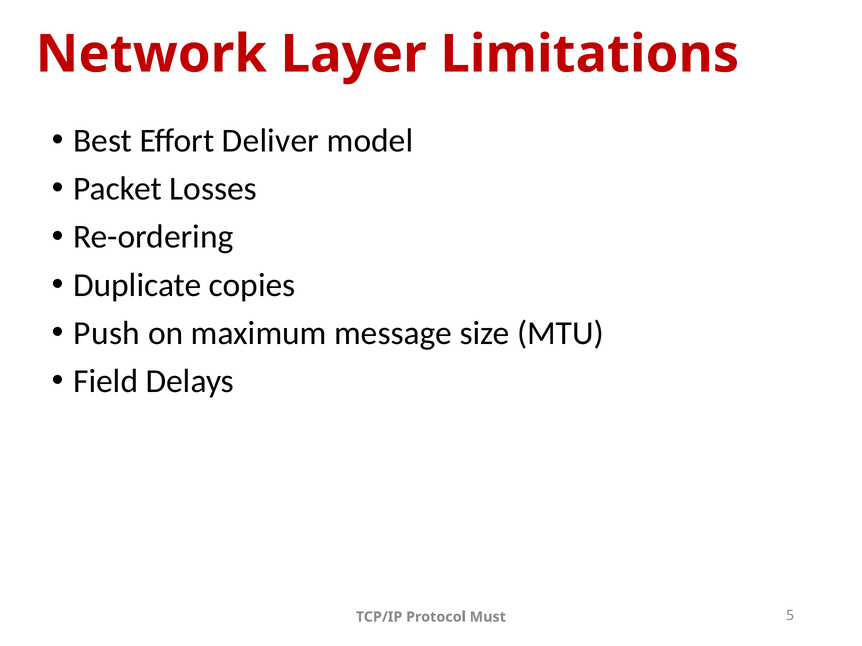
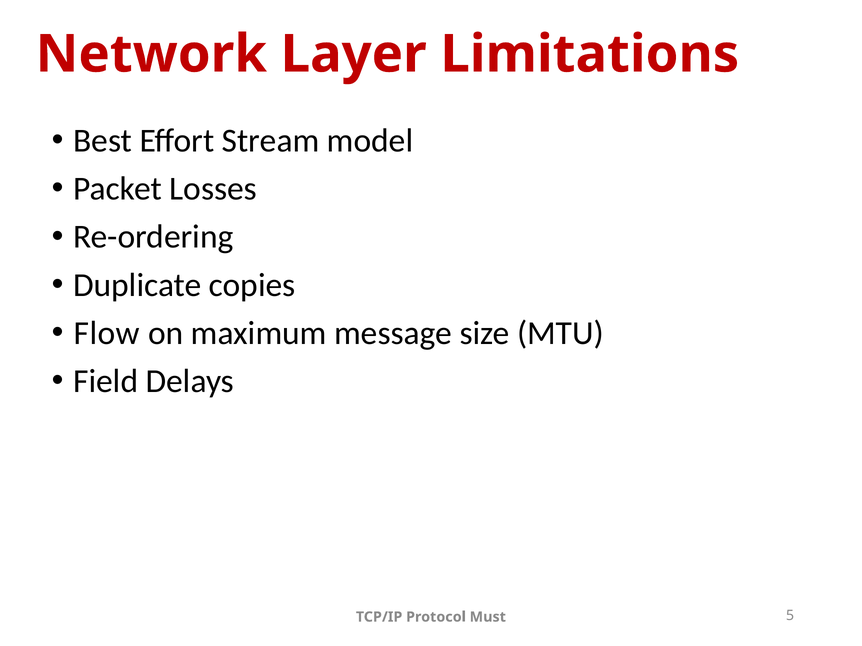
Deliver: Deliver -> Stream (271, 141)
Push: Push -> Flow (107, 333)
